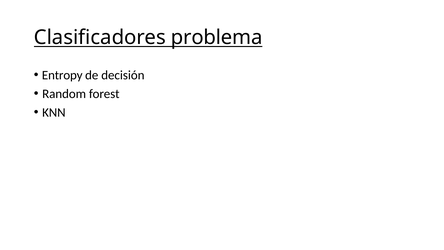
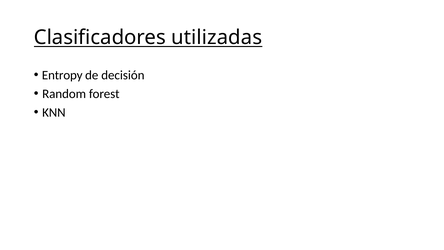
problema: problema -> utilizadas (217, 37)
